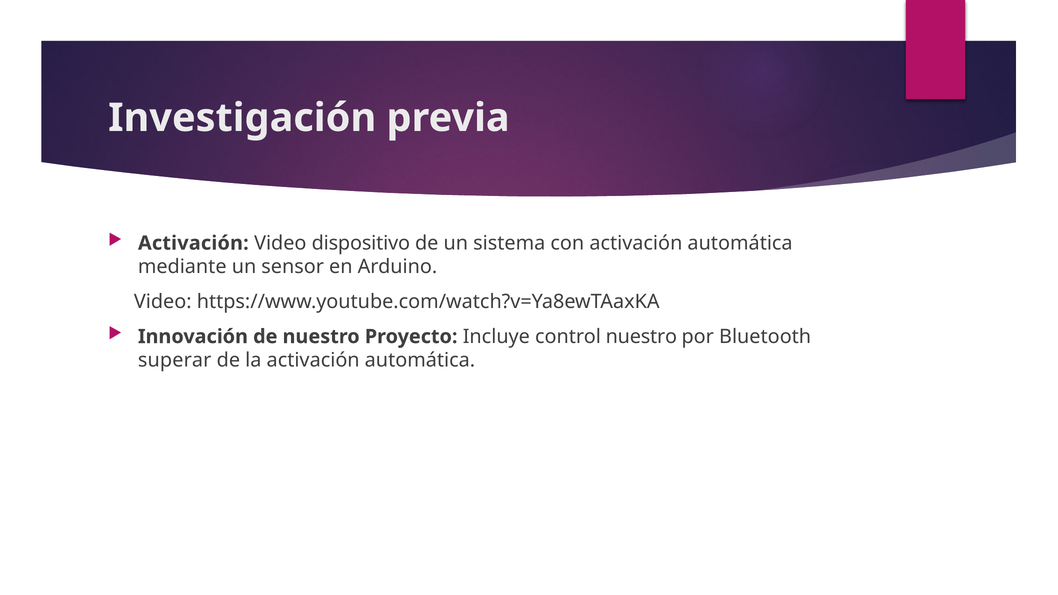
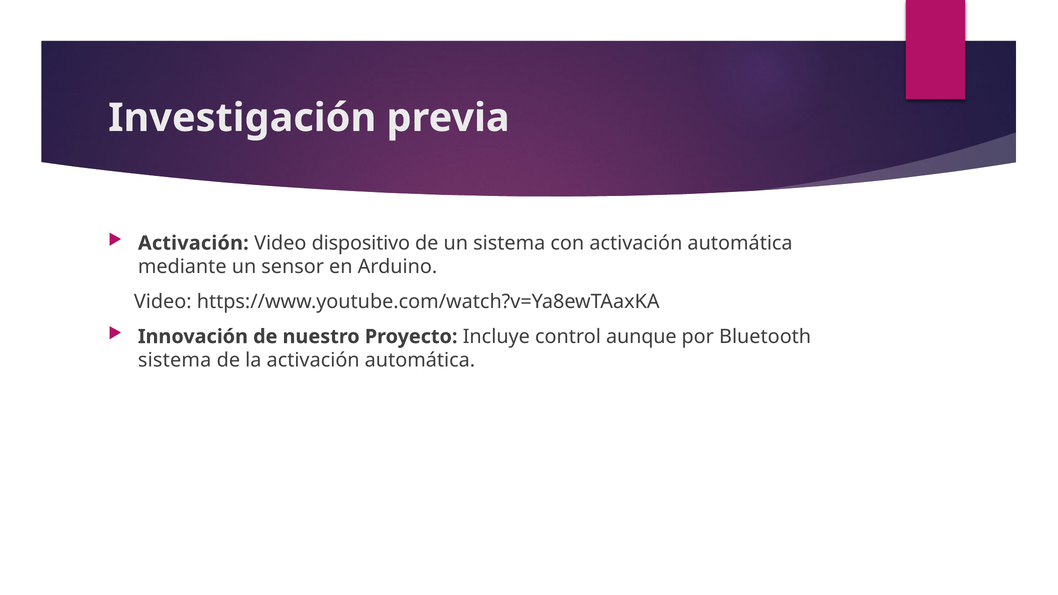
control nuestro: nuestro -> aunque (641, 337)
superar: superar -> sistema (175, 360)
